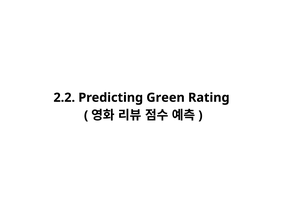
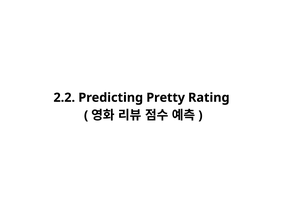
Green: Green -> Pretty (166, 97)
